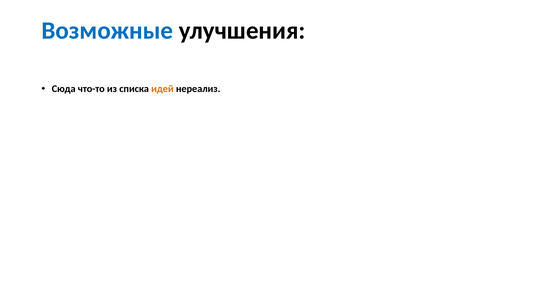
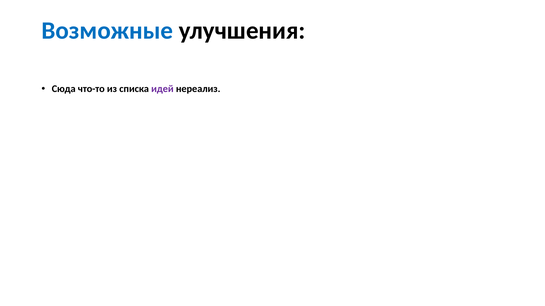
идей colour: orange -> purple (162, 89)
